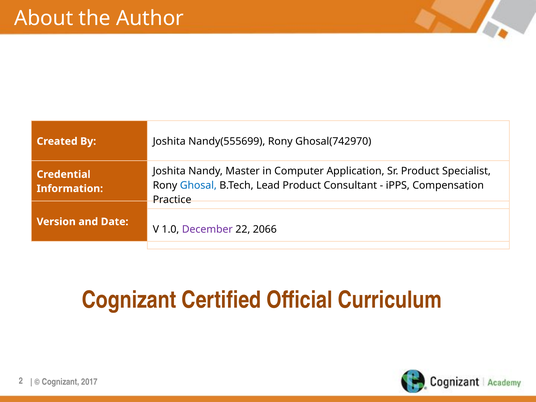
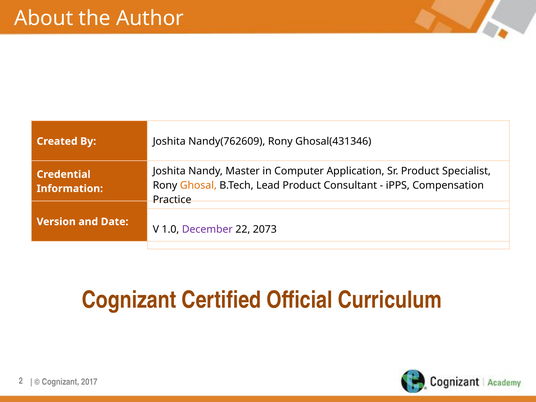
Nandy(555699: Nandy(555699 -> Nandy(762609 (227, 141)
Ghosal(742970: Ghosal(742970 -> Ghosal(431346 (333, 141)
Ghosal colour: blue -> orange (198, 185)
2066: 2066 -> 2073 (265, 230)
